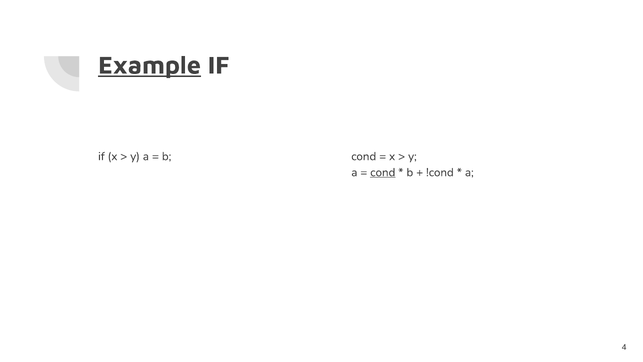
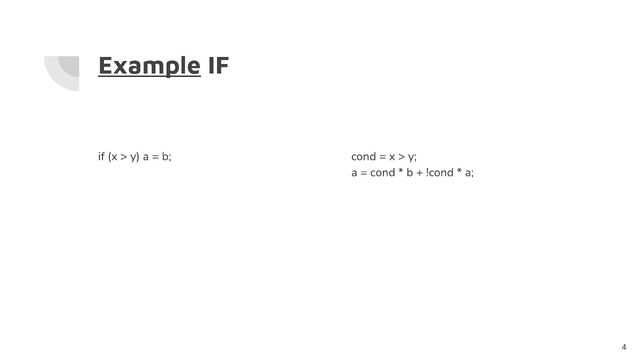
cond underline: present -> none (383, 172)
